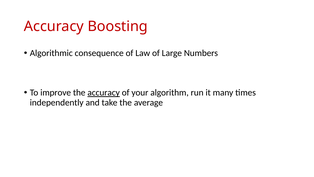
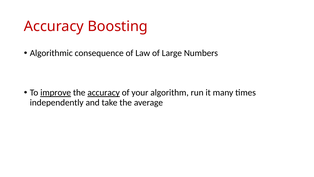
improve underline: none -> present (56, 92)
